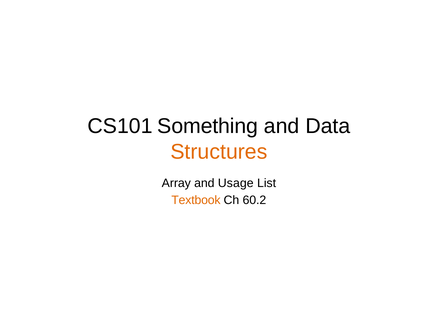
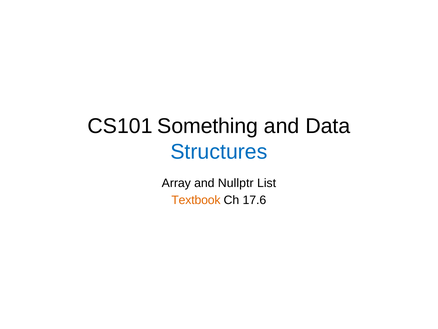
Structures colour: orange -> blue (219, 151)
Usage: Usage -> Nullptr (236, 183)
60.2: 60.2 -> 17.6 (254, 200)
